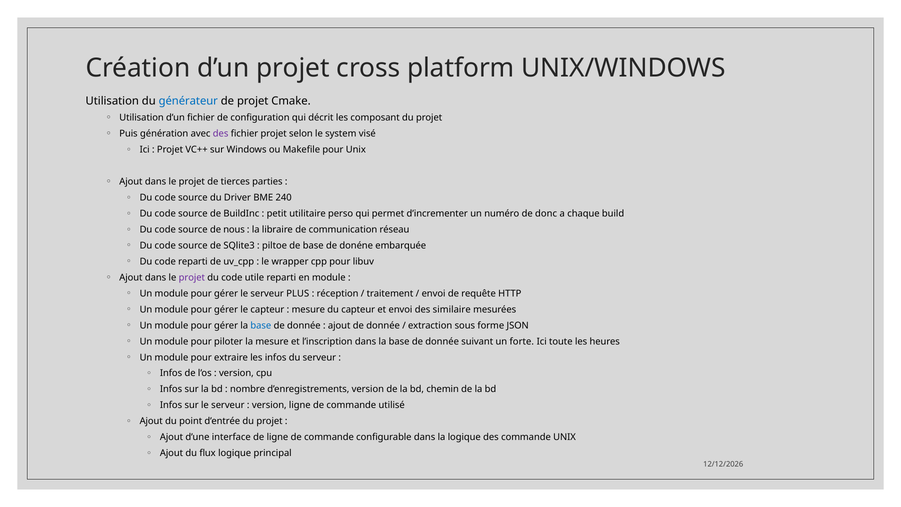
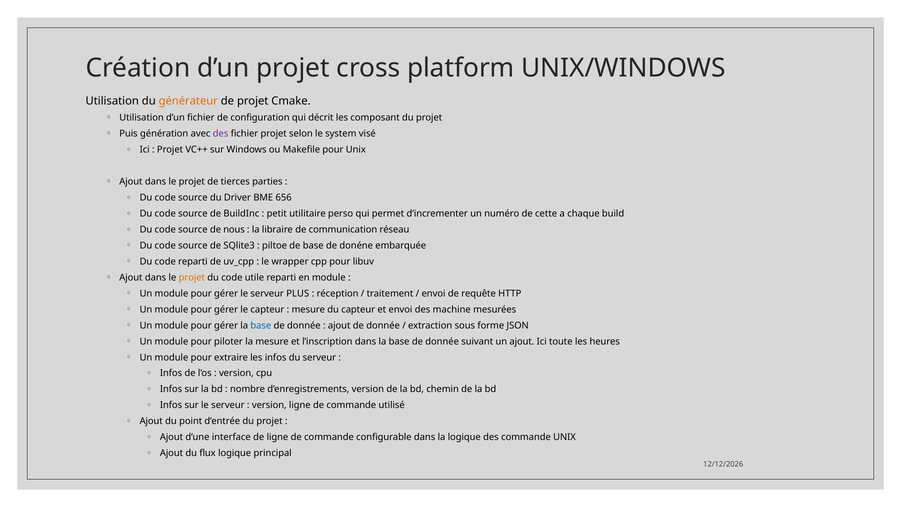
générateur colour: blue -> orange (188, 101)
240: 240 -> 656 (284, 198)
donc: donc -> cette (546, 214)
projet colour: purple -> orange (192, 277)
similaire: similaire -> machine (452, 309)
un forte: forte -> ajout (522, 341)
